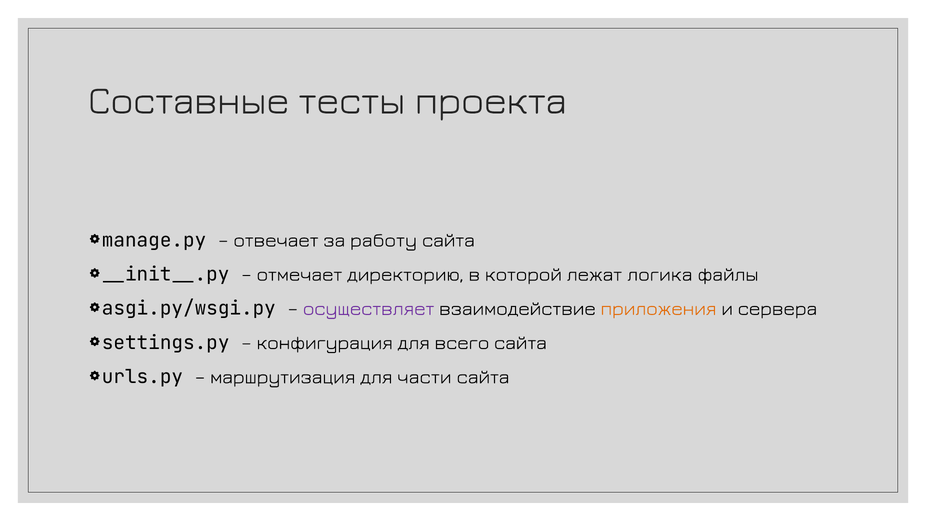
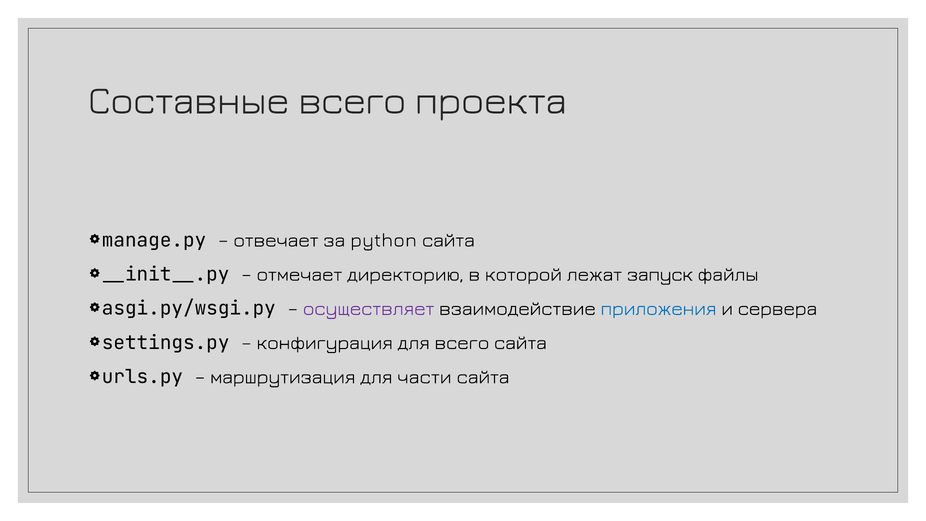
Составные тесты: тесты -> всего (352, 101)
работу: работу -> python (383, 240)
логика: логика -> запуск (660, 274)
приложения colour: orange -> blue (658, 308)
